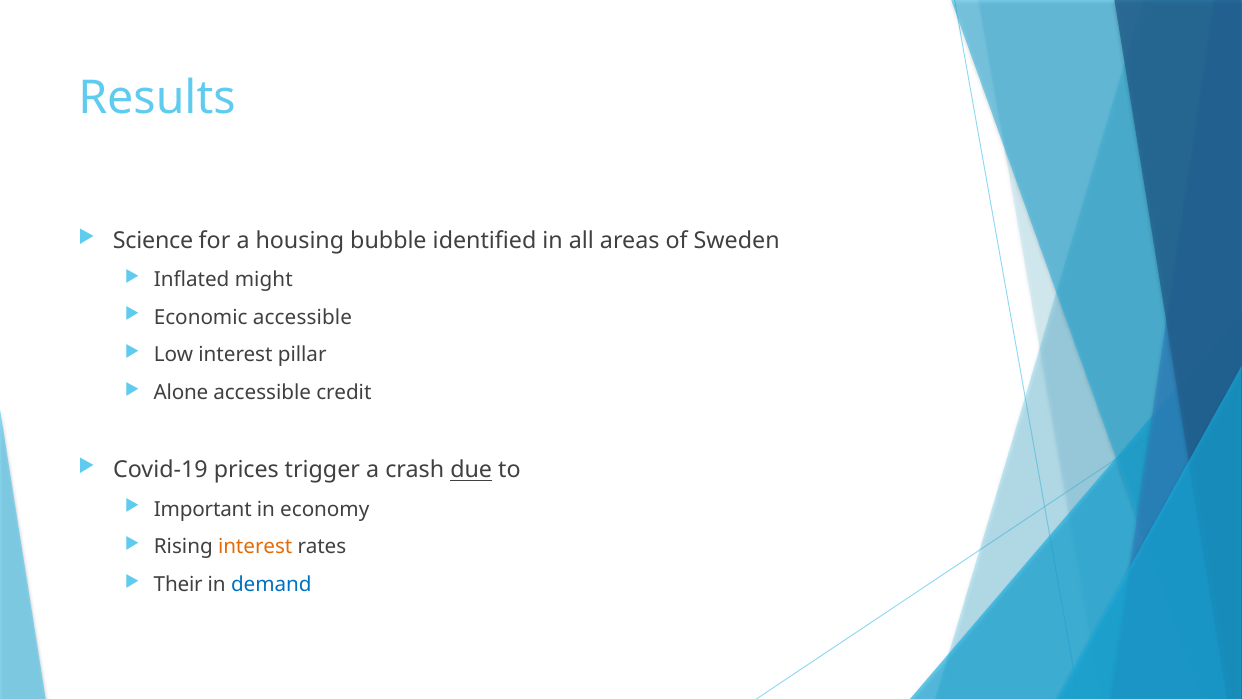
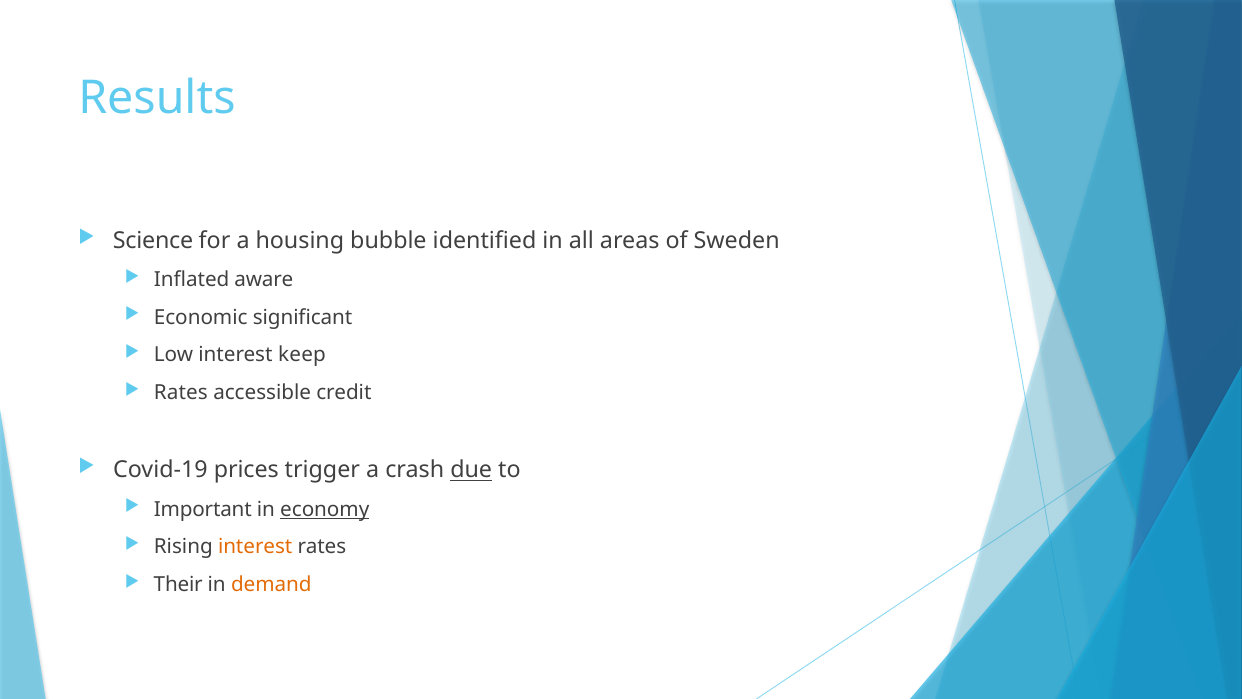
might: might -> aware (264, 279)
Economic accessible: accessible -> significant (303, 317)
pillar: pillar -> keep (302, 355)
Alone: Alone -> Rates (181, 393)
economy underline: none -> present (325, 509)
demand colour: blue -> orange (271, 585)
